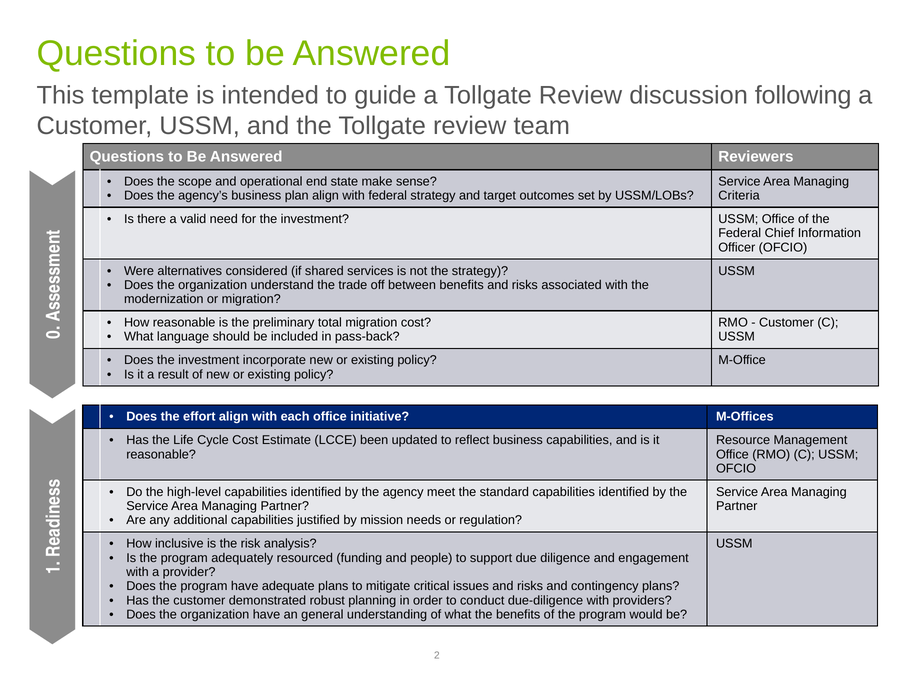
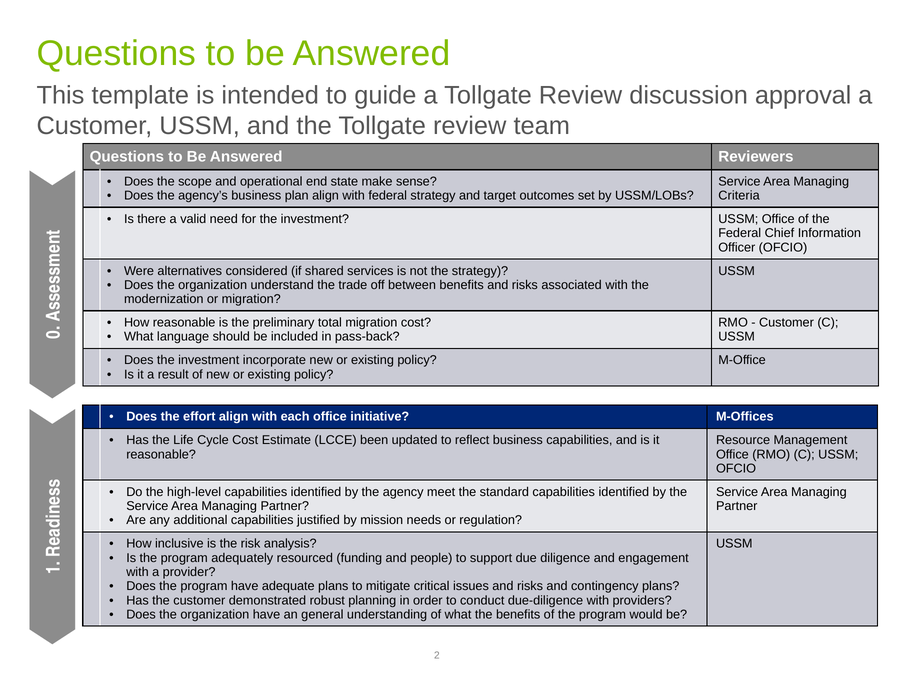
following: following -> approval (803, 95)
